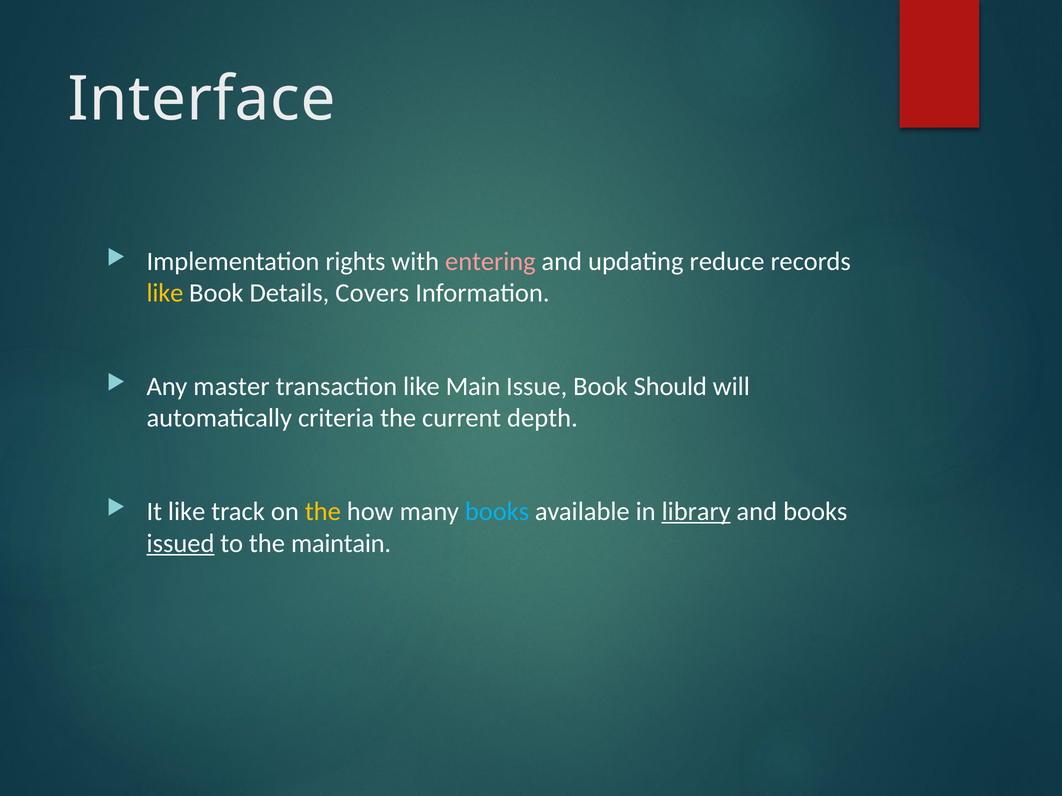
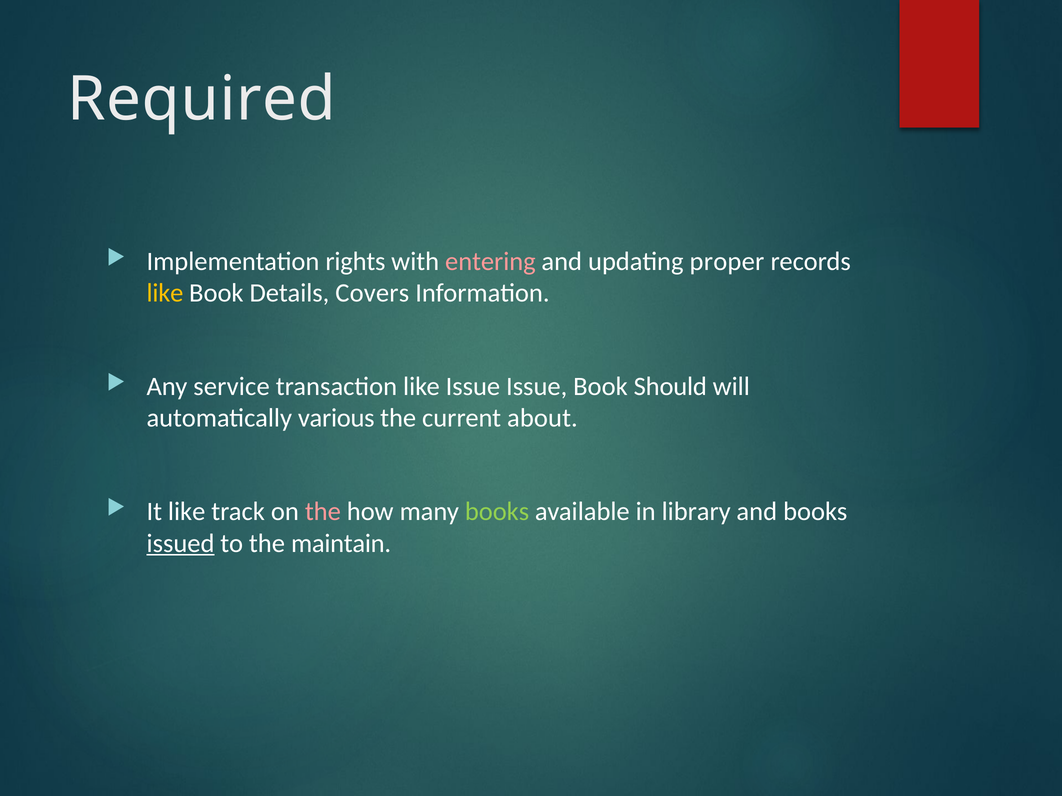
Interface: Interface -> Required (202, 99)
reduce: reduce -> proper (727, 262)
master: master -> service (231, 387)
like Main: Main -> Issue (473, 387)
criteria: criteria -> various (336, 419)
depth: depth -> about (542, 419)
the colour: yellow -> pink (323, 512)
books colour: light blue -> light green (497, 512)
library underline: present -> none (696, 512)
